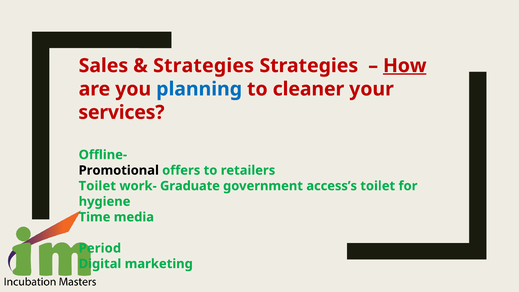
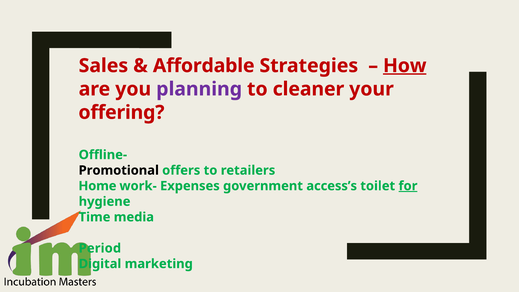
Strategies: Strategies -> Affordable (204, 66)
planning colour: blue -> purple (199, 89)
services: services -> offering (121, 112)
Toilet: Toilet -> Home (97, 186)
Graduate: Graduate -> Expenses (190, 186)
for underline: none -> present (408, 186)
